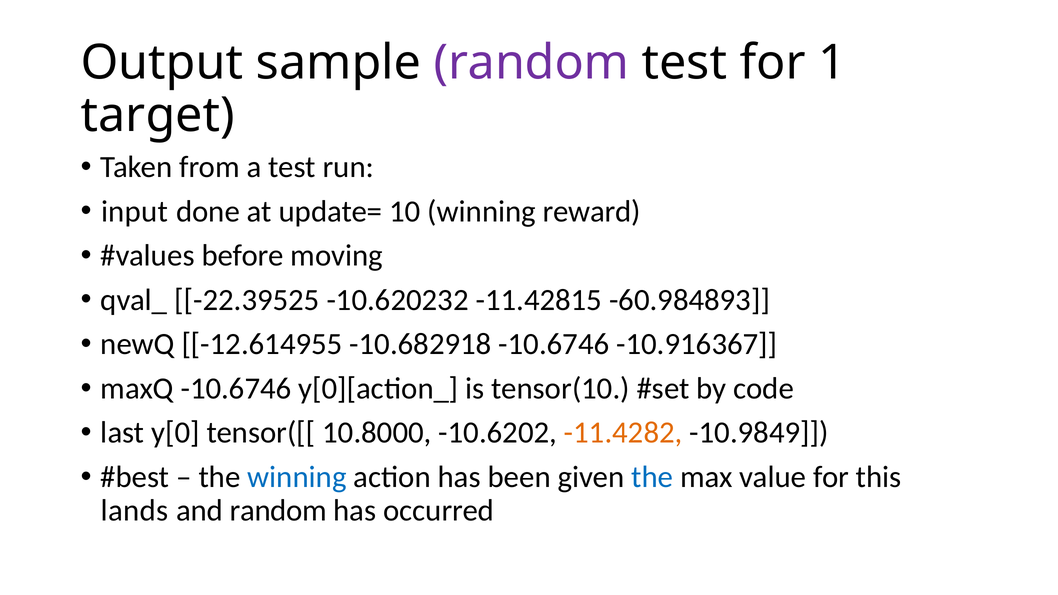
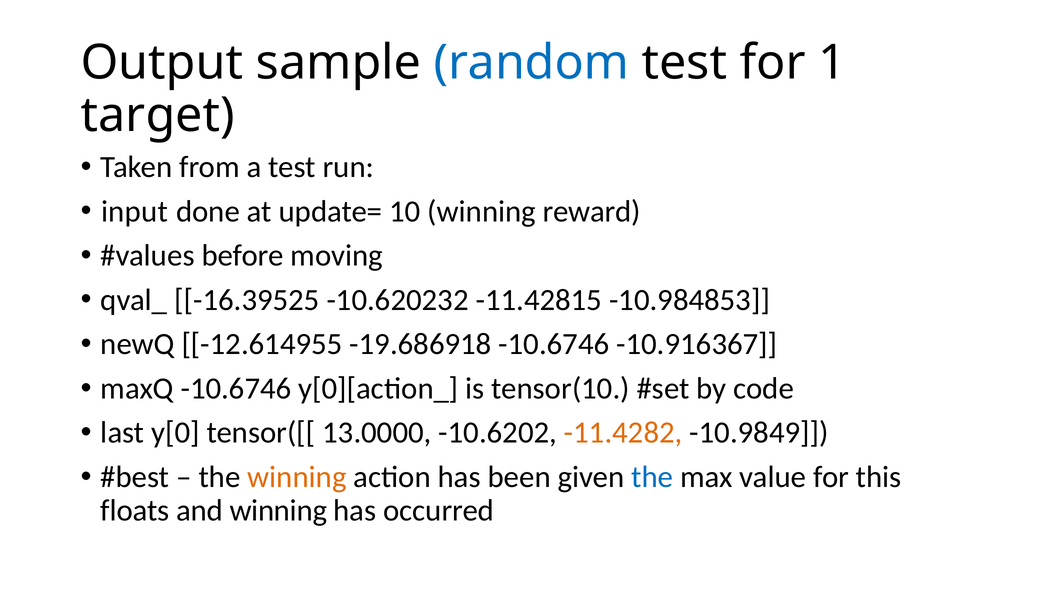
random colour: purple -> blue (531, 63)
-22.39525: -22.39525 -> -16.39525 (247, 300)
-60.984893: -60.984893 -> -10.984853 (689, 300)
-10.682918: -10.682918 -> -19.686918 (420, 344)
10.8000: 10.8000 -> 13.0000 (377, 433)
winning colour: blue -> orange (297, 477)
lands: lands -> floats (135, 510)
and random: random -> winning (278, 510)
